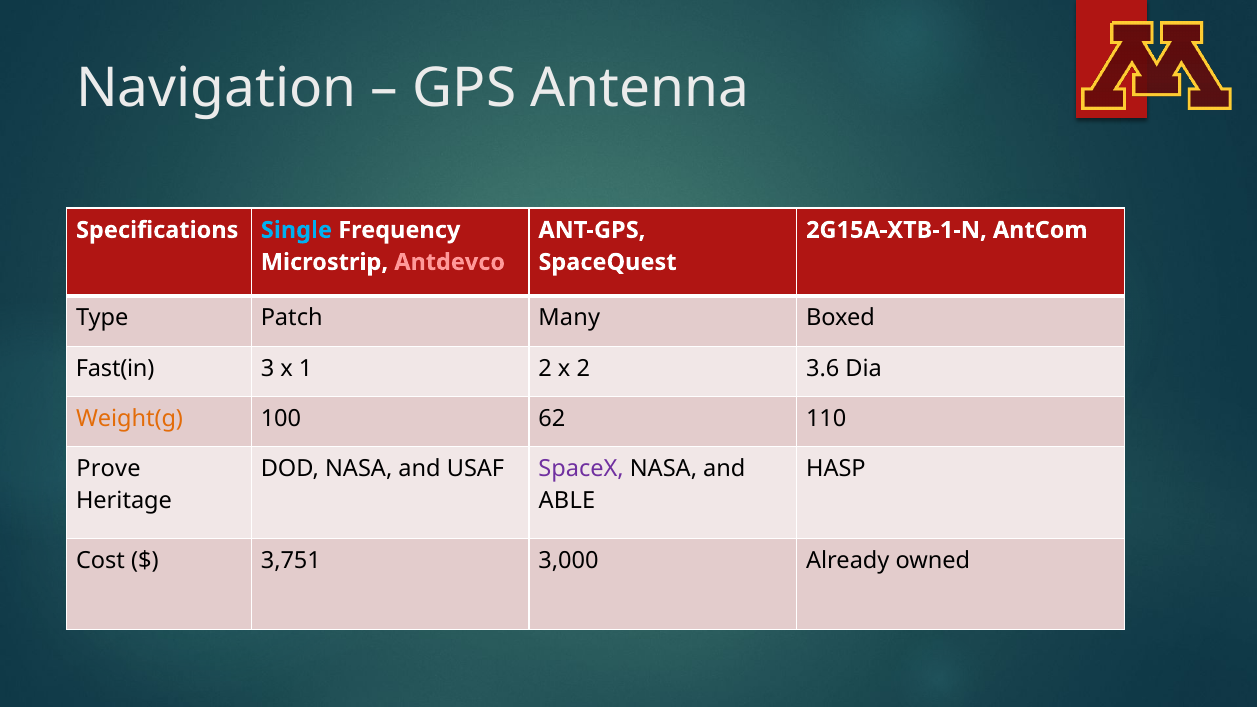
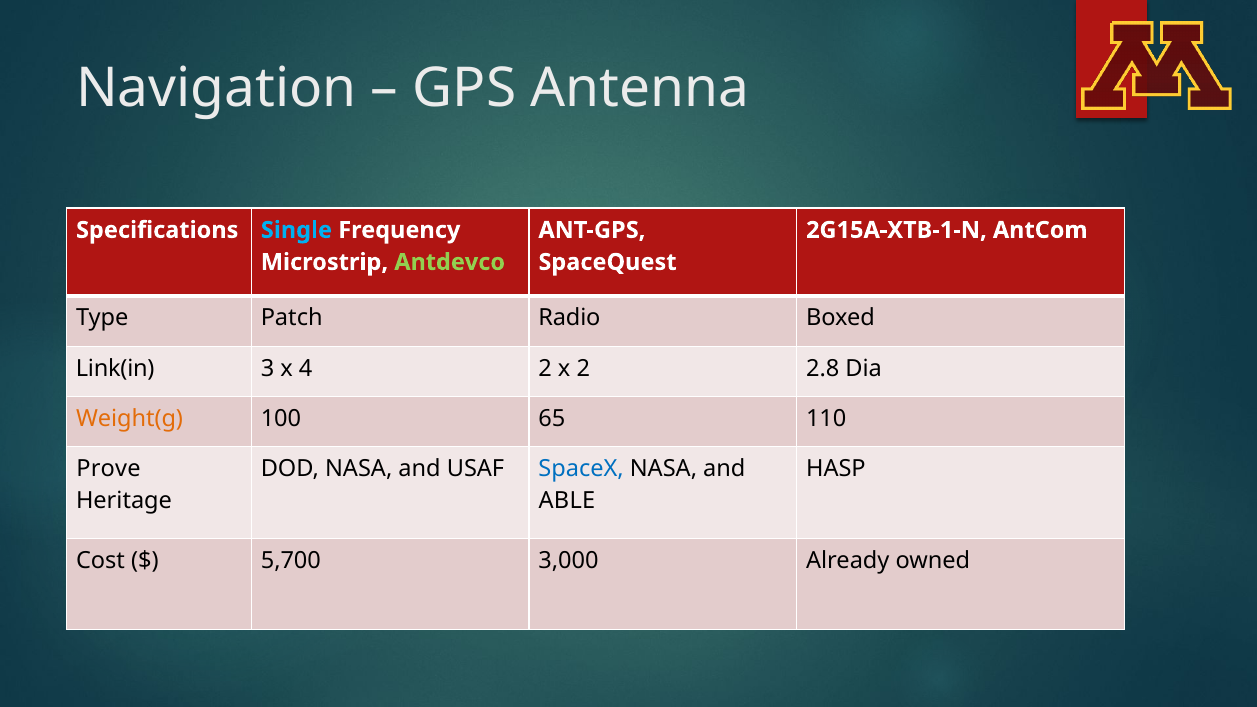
Antdevco colour: pink -> light green (450, 262)
Many: Many -> Radio (569, 318)
Fast(in: Fast(in -> Link(in (115, 368)
1: 1 -> 4 (306, 368)
3.6: 3.6 -> 2.8 (823, 368)
62: 62 -> 65 (552, 419)
SpaceX colour: purple -> blue (581, 469)
3,751: 3,751 -> 5,700 (291, 560)
